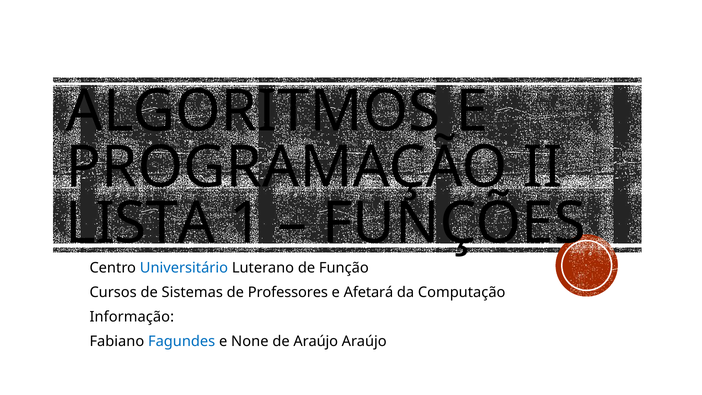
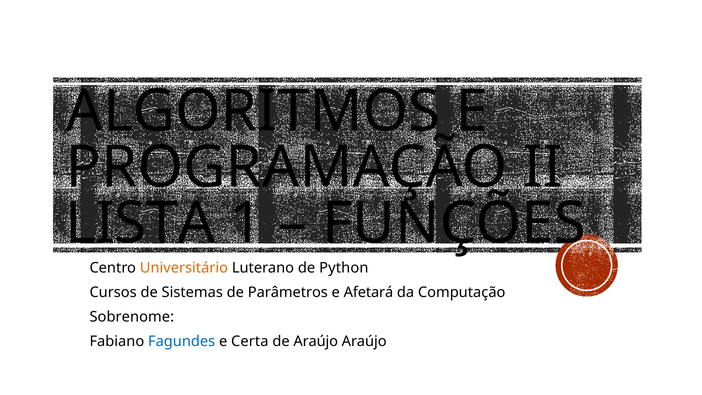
Universitário colour: blue -> orange (184, 268)
Função: Função -> Python (344, 268)
Professores: Professores -> Parâmetros (288, 292)
Informação: Informação -> Sobrenome (132, 317)
None: None -> Certa (250, 341)
